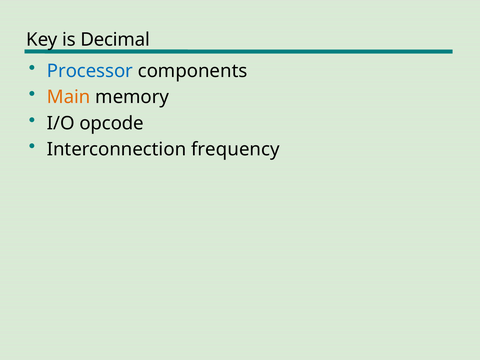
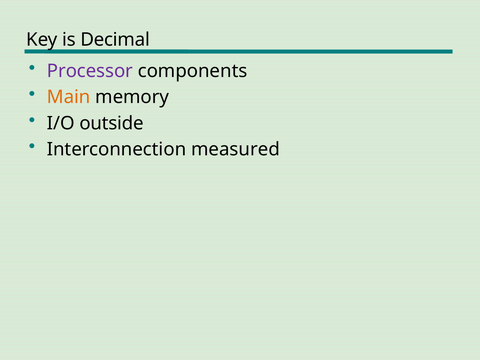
Processor colour: blue -> purple (90, 71)
opcode: opcode -> outside (112, 123)
frequency: frequency -> measured (235, 149)
